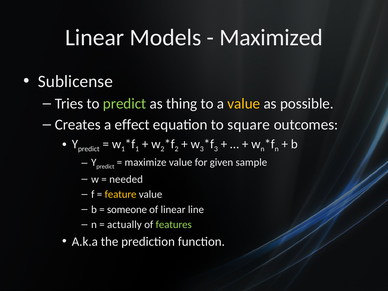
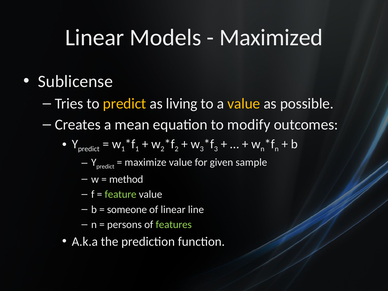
predict colour: light green -> yellow (125, 104)
thing: thing -> living (182, 104)
effect: effect -> mean (132, 125)
square: square -> modify (249, 125)
needed: needed -> method (126, 179)
feature colour: yellow -> light green (121, 194)
actually: actually -> persons (124, 225)
